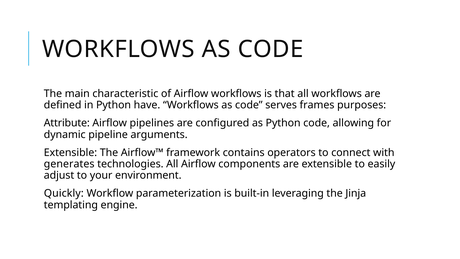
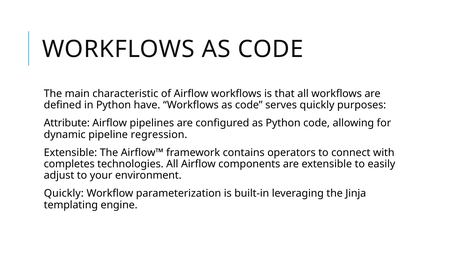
serves frames: frames -> quickly (317, 105)
arguments: arguments -> regression (159, 134)
generates: generates -> completes (69, 164)
